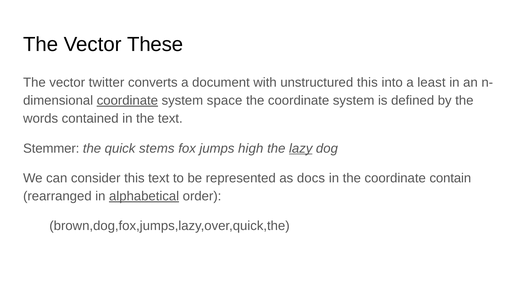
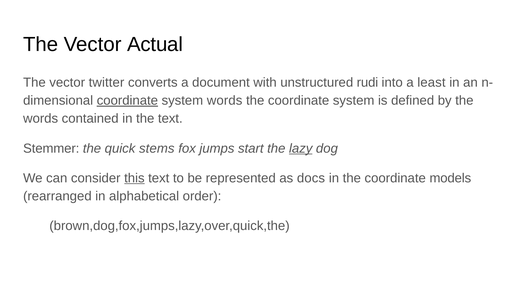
These: These -> Actual (155, 44)
unstructured this: this -> rudi (367, 83)
system space: space -> words (225, 101)
high: high -> start (251, 149)
this underline: none -> present (134, 178)
contain: contain -> models (450, 178)
alphabetical underline: present -> none (144, 196)
